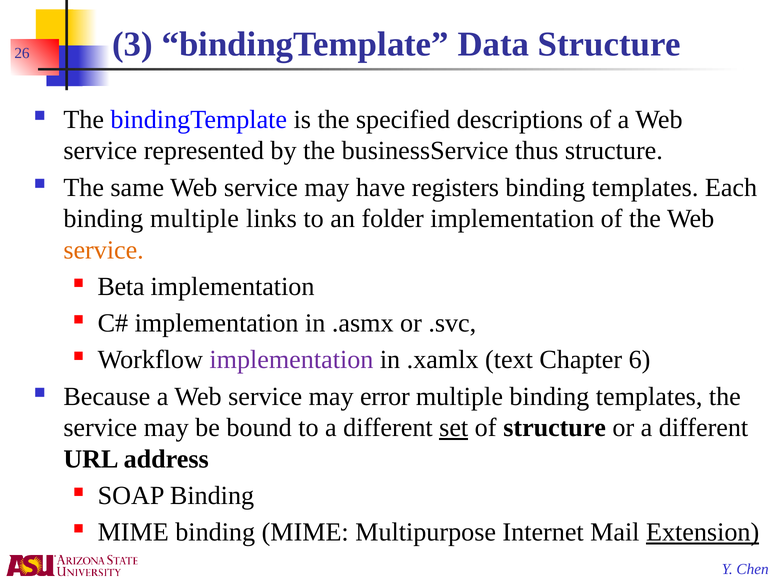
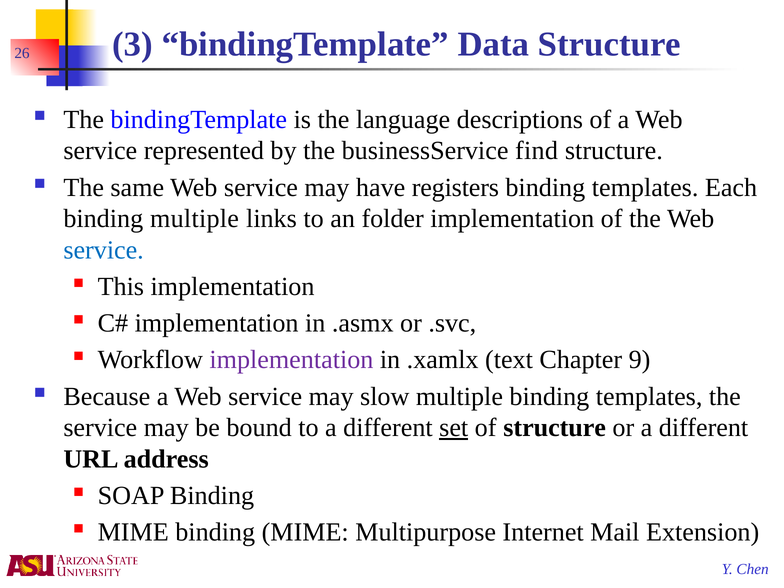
specified: specified -> language (403, 119)
thus: thus -> find (537, 151)
service colour: orange -> blue (104, 250)
Beta: Beta -> This (121, 287)
6: 6 -> 9 (640, 360)
error: error -> slow (385, 396)
Extension underline: present -> none (703, 532)
